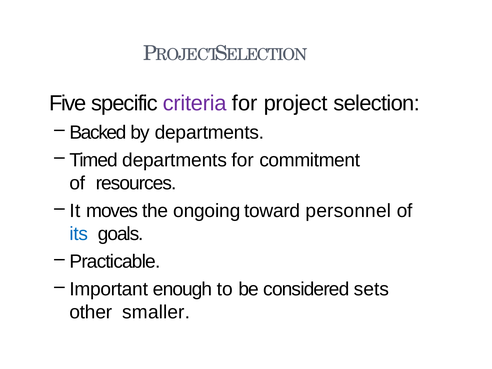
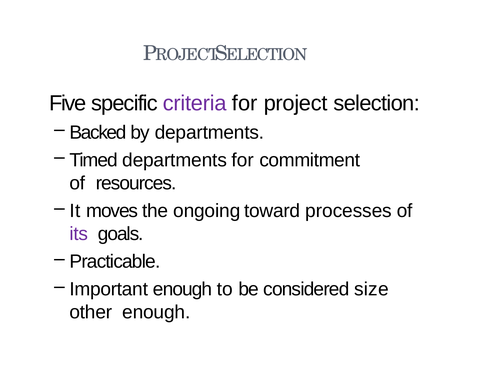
personnel: personnel -> processes (349, 211)
its colour: blue -> purple (79, 234)
sets: sets -> size (371, 289)
other smaller: smaller -> enough (156, 312)
